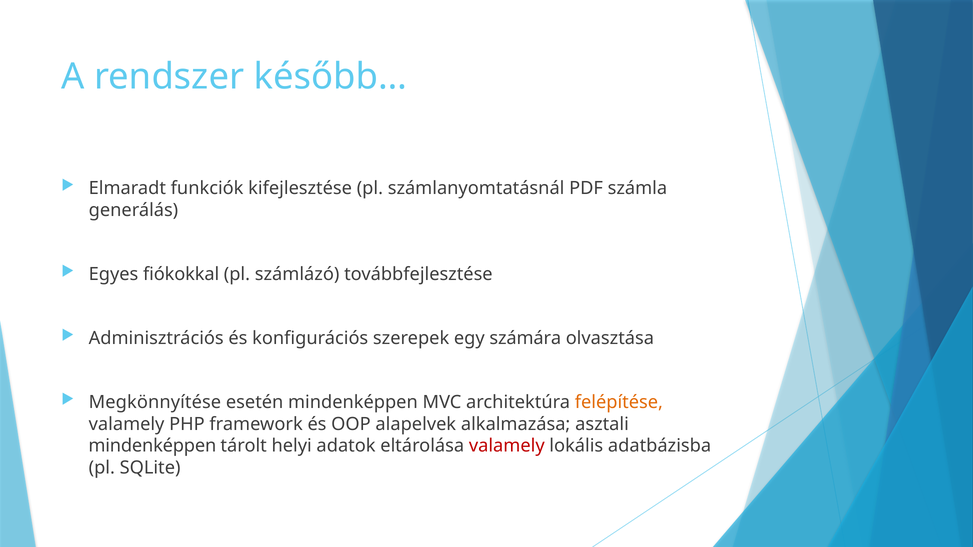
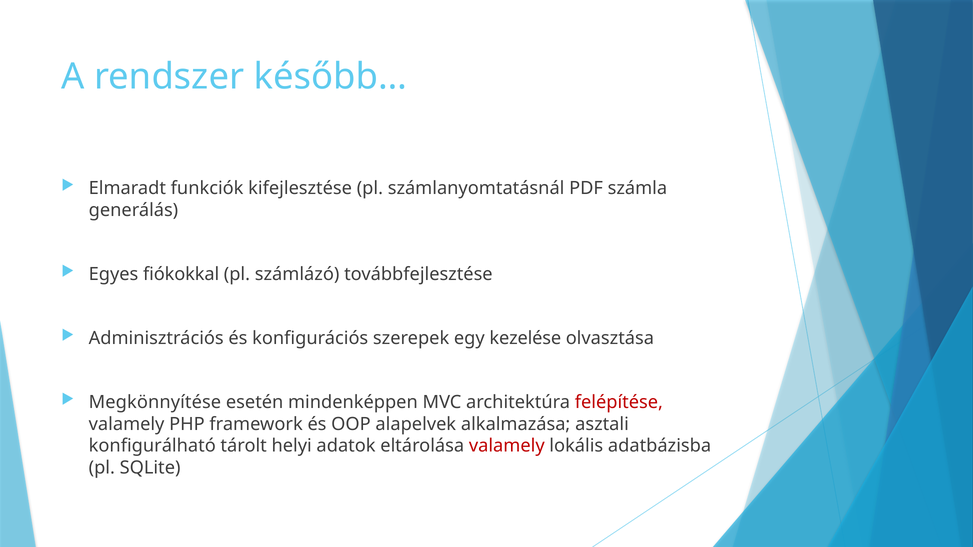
számára: számára -> kezelése (525, 338)
felépítése colour: orange -> red (619, 402)
mindenképpen: mindenképpen -> konfigurálható (152, 446)
